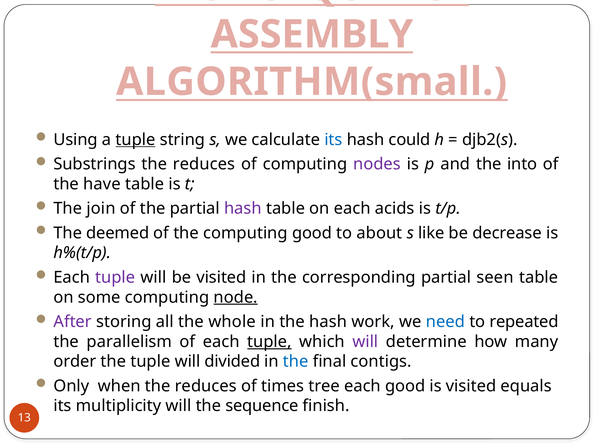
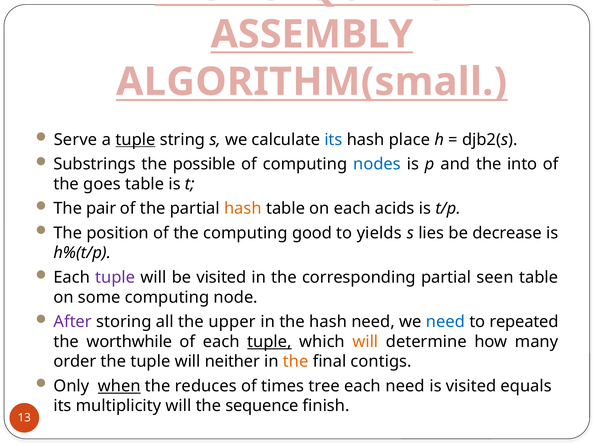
Using: Using -> Serve (75, 140)
could: could -> place (409, 140)
reduces: reduces -> possible (204, 164)
nodes colour: purple -> blue (377, 164)
have: have -> goes (102, 184)
join: join -> pair (101, 209)
hash colour: purple -> orange (243, 209)
deemed: deemed -> position (118, 233)
about: about -> yields (379, 233)
like: like -> lies (431, 233)
node underline: present -> none (236, 298)
whole: whole -> upper (232, 322)
hash work: work -> need (373, 322)
parallelism: parallelism -> worthwhile (129, 342)
will colour: purple -> orange (365, 342)
divided: divided -> neither (232, 362)
the colour: blue -> orange (296, 362)
when underline: none -> present (119, 386)
each good: good -> need (405, 386)
